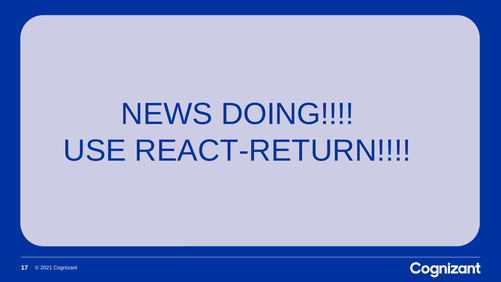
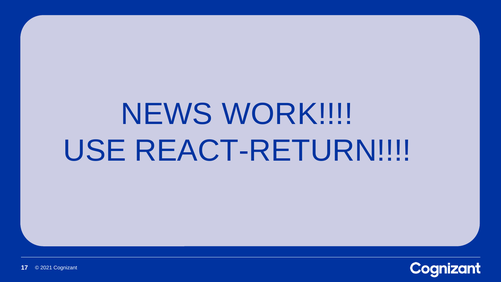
DOING: DOING -> WORK (287, 114)
